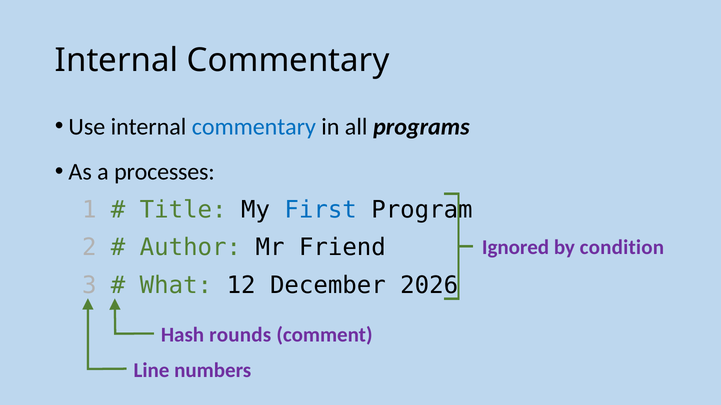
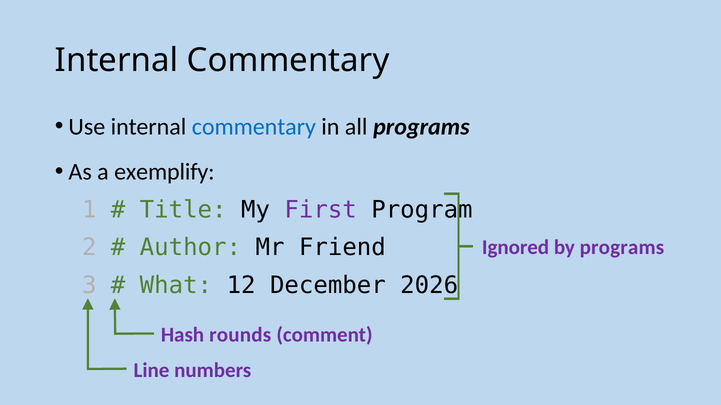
processes: processes -> exemplify (164, 172)
First colour: blue -> purple (321, 210)
by condition: condition -> programs (622, 248)
